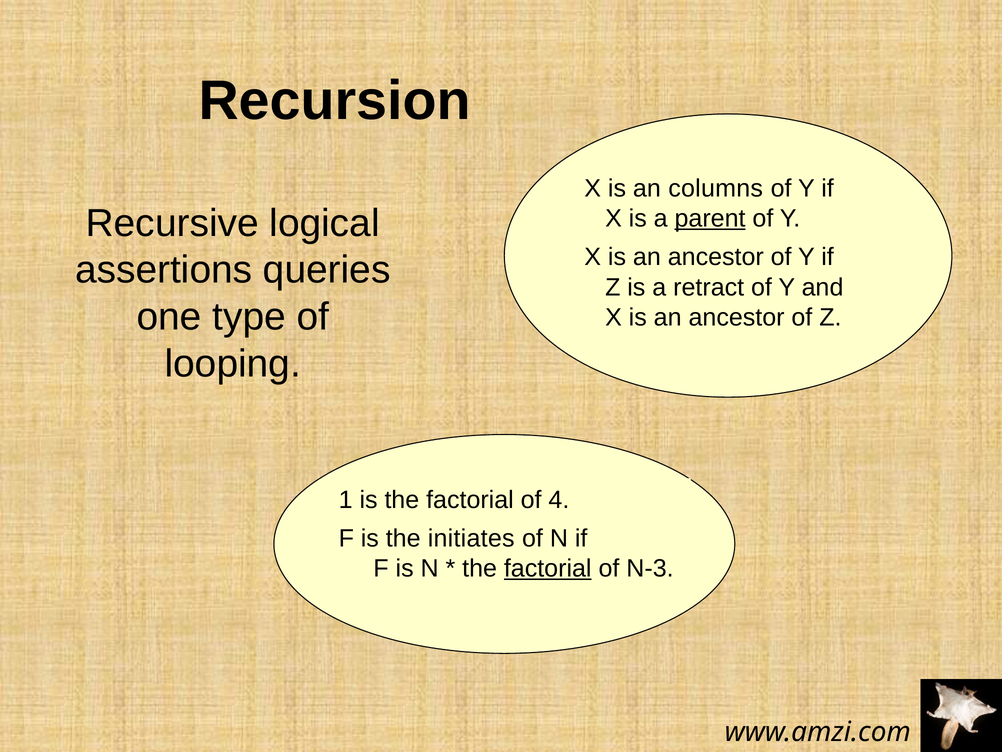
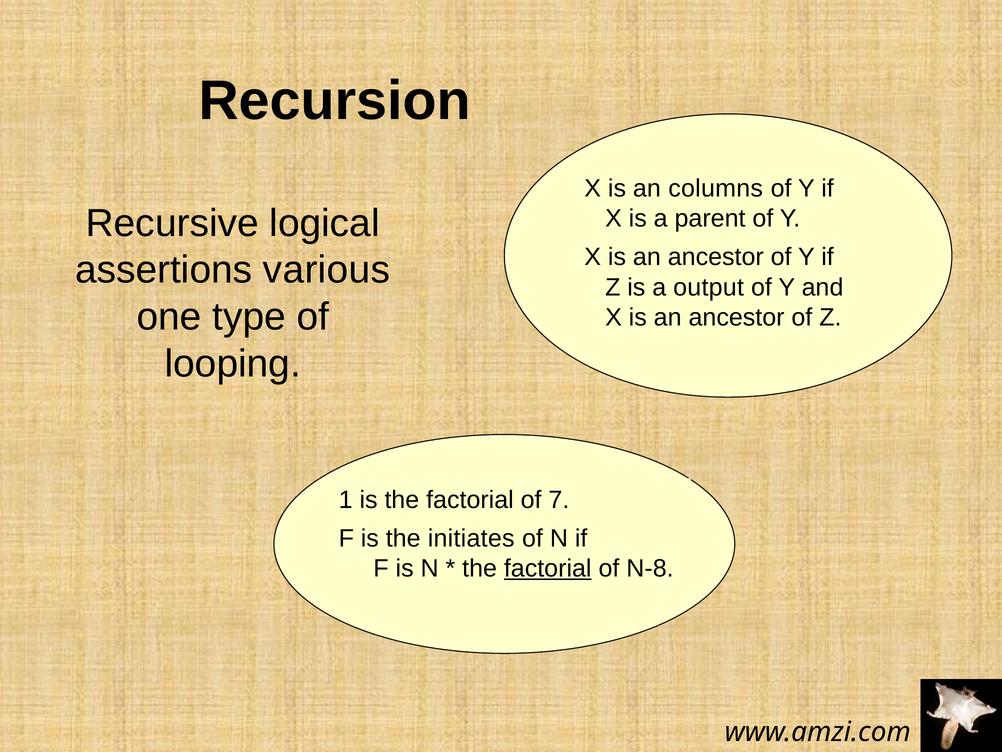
parent underline: present -> none (710, 219)
queries: queries -> various (327, 270)
retract: retract -> output (709, 287)
4: 4 -> 7 (559, 500)
N-3: N-3 -> N-8 (650, 568)
